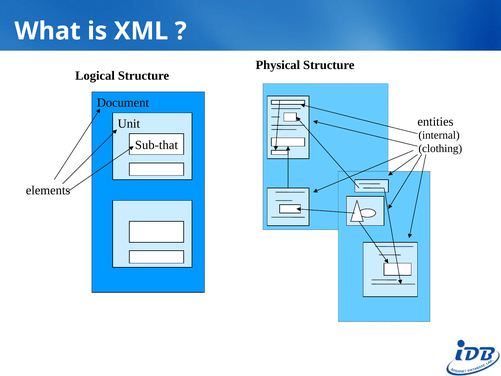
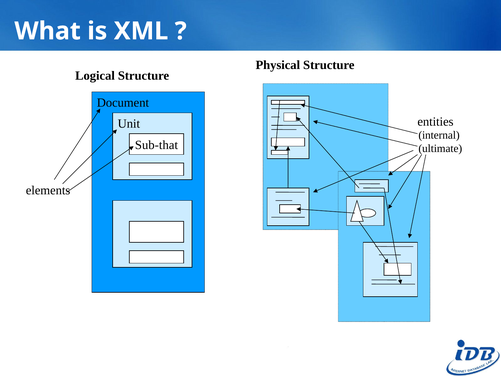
clothing: clothing -> ultimate (440, 149)
